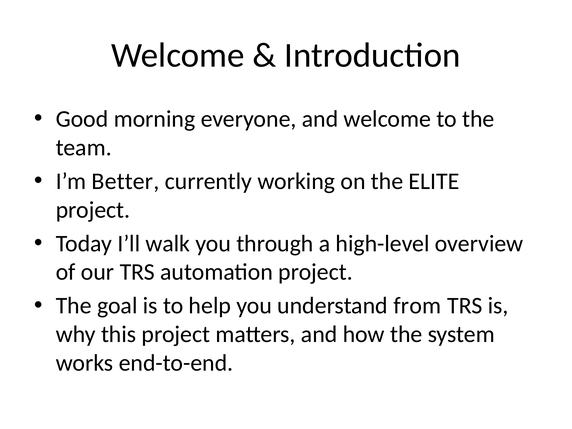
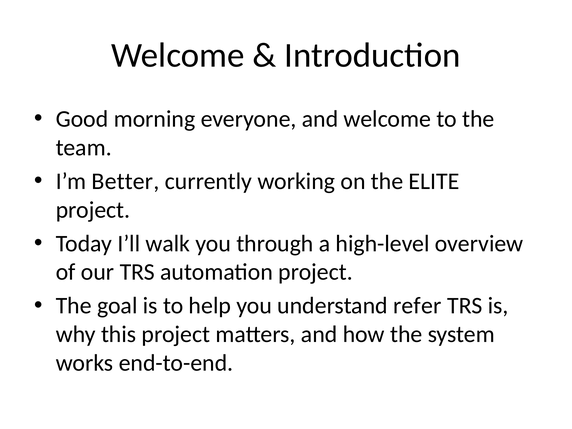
from: from -> refer (417, 306)
